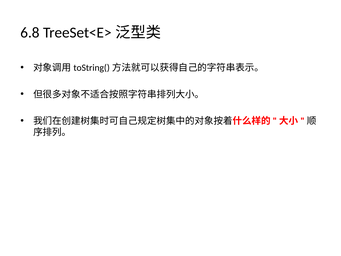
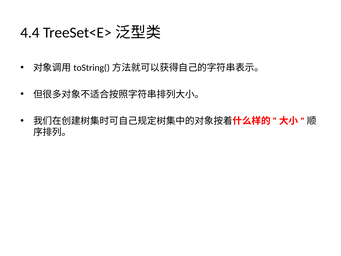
6.8: 6.8 -> 4.4 (30, 33)
